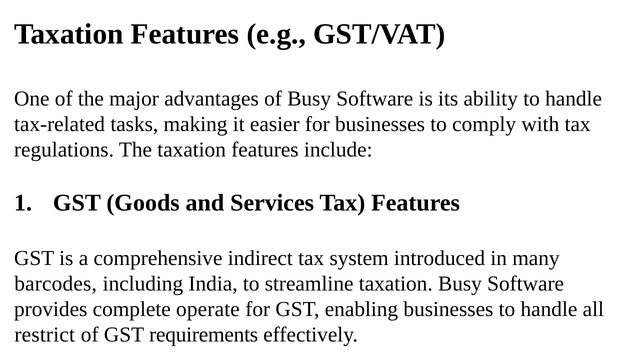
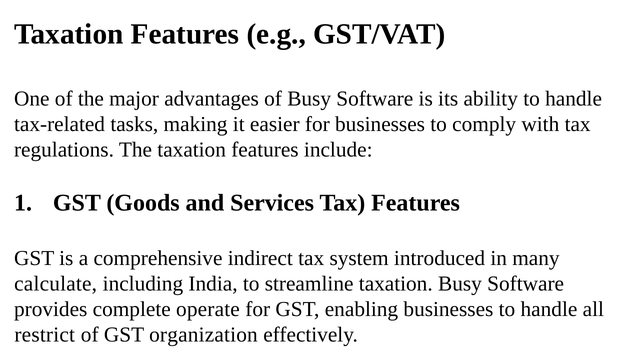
barcodes: barcodes -> calculate (56, 284)
requirements: requirements -> organization (203, 335)
